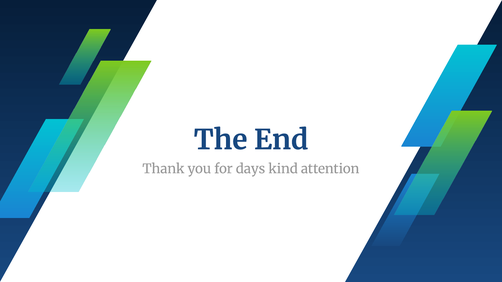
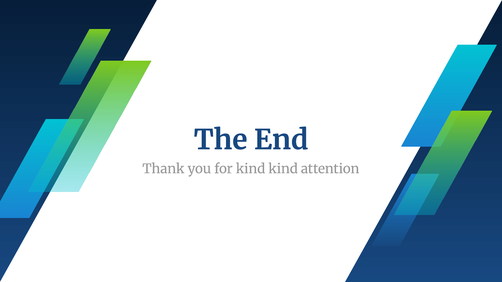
for days: days -> kind (251, 169)
